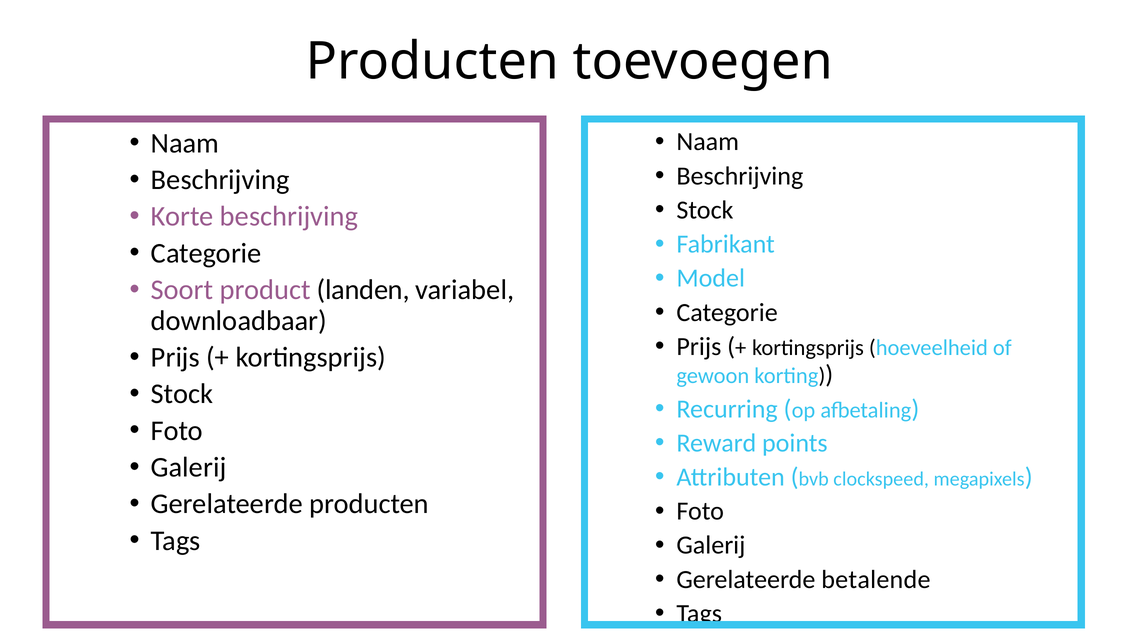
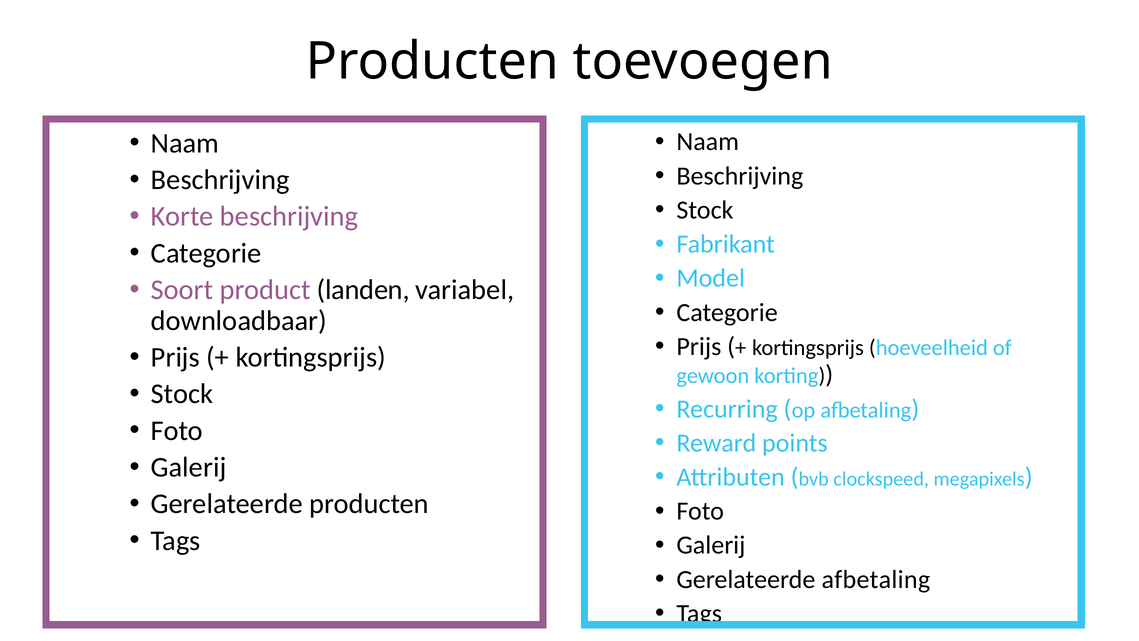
Gerelateerde betalende: betalende -> afbetaling (876, 579)
